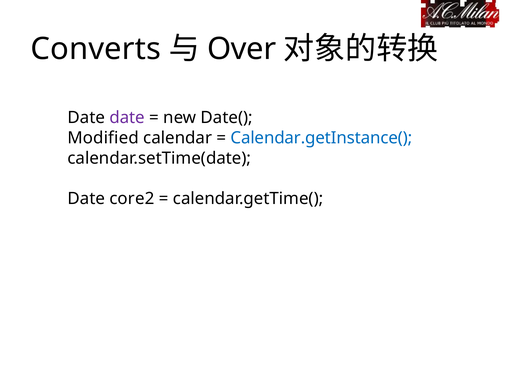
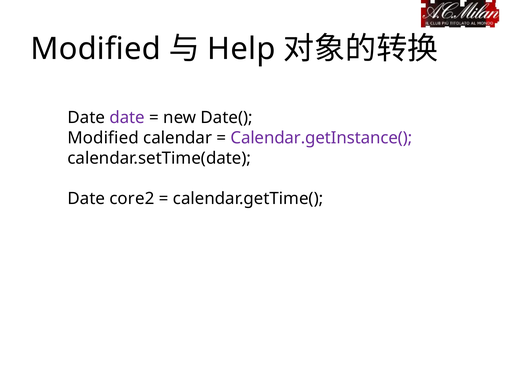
Converts: Converts -> Modified (96, 49)
Over: Over -> Help (241, 49)
Calendar.getInstance( colour: blue -> purple (321, 138)
